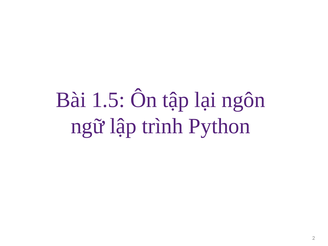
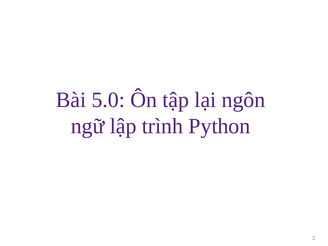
1.5: 1.5 -> 5.0 (108, 100)
